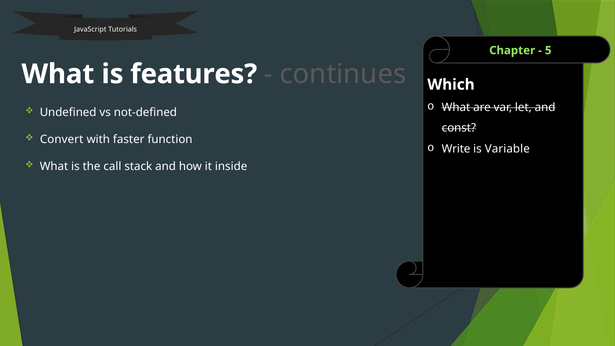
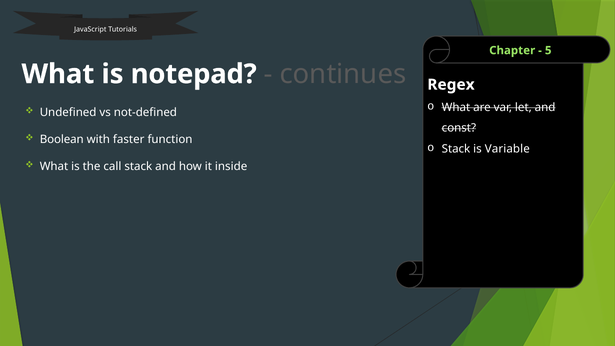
features: features -> notepad (194, 74)
Which: Which -> Regex (451, 85)
Convert: Convert -> Boolean (62, 139)
Write: Write -> Stack (456, 149)
